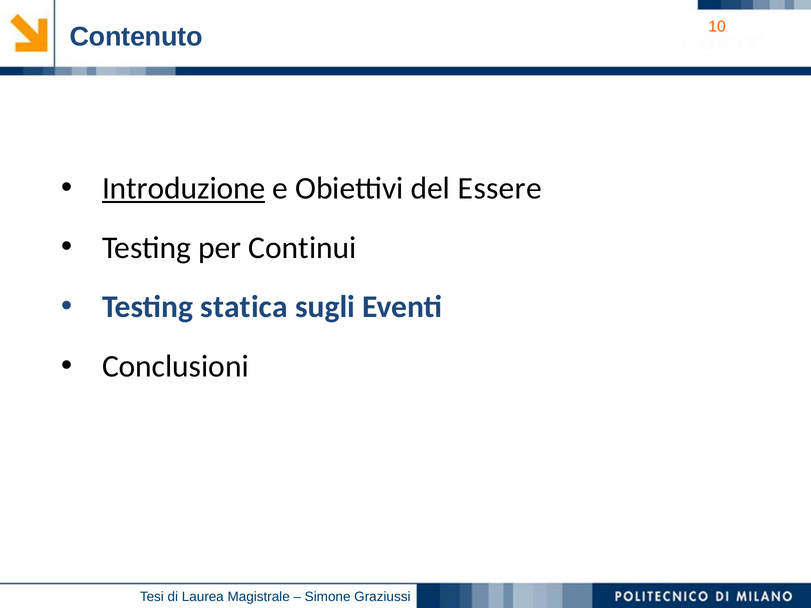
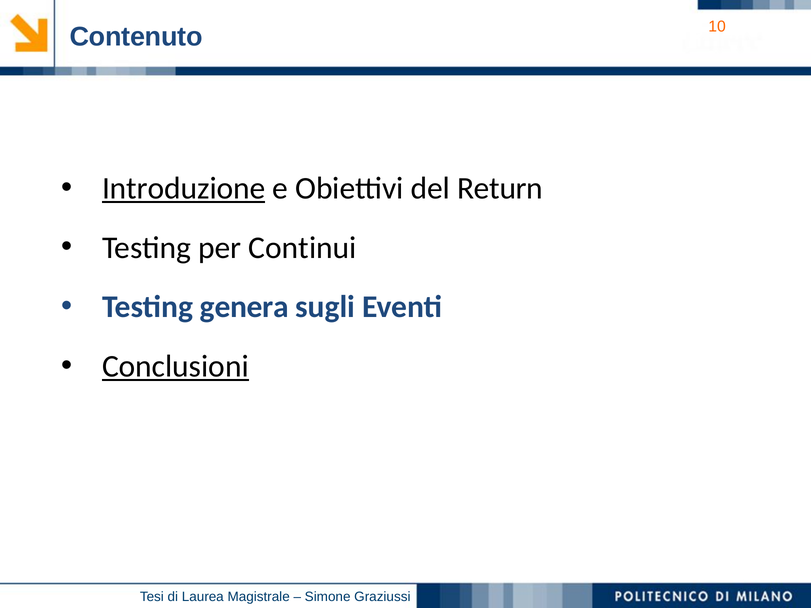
Essere: Essere -> Return (500, 189)
statica: statica -> genera (244, 307)
Conclusioni underline: none -> present (175, 366)
